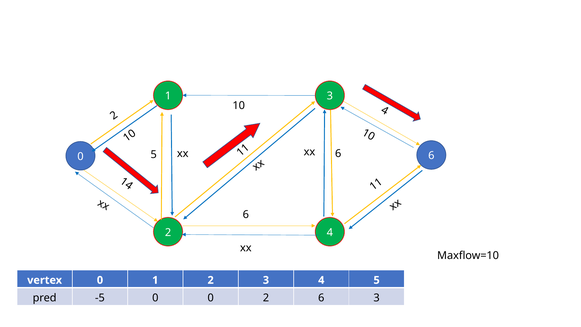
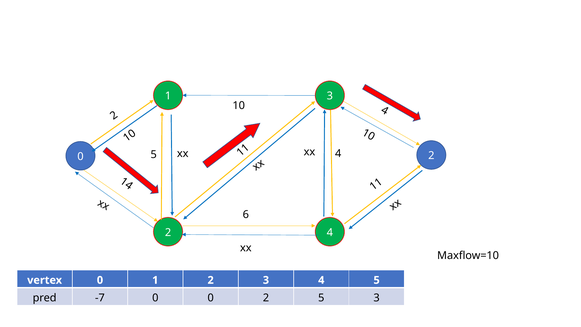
6: 6 -> 4 (338, 153)
6: 6 -> 2 (431, 156)
-5: -5 -> -7 (100, 298)
2 6: 6 -> 5 (321, 298)
